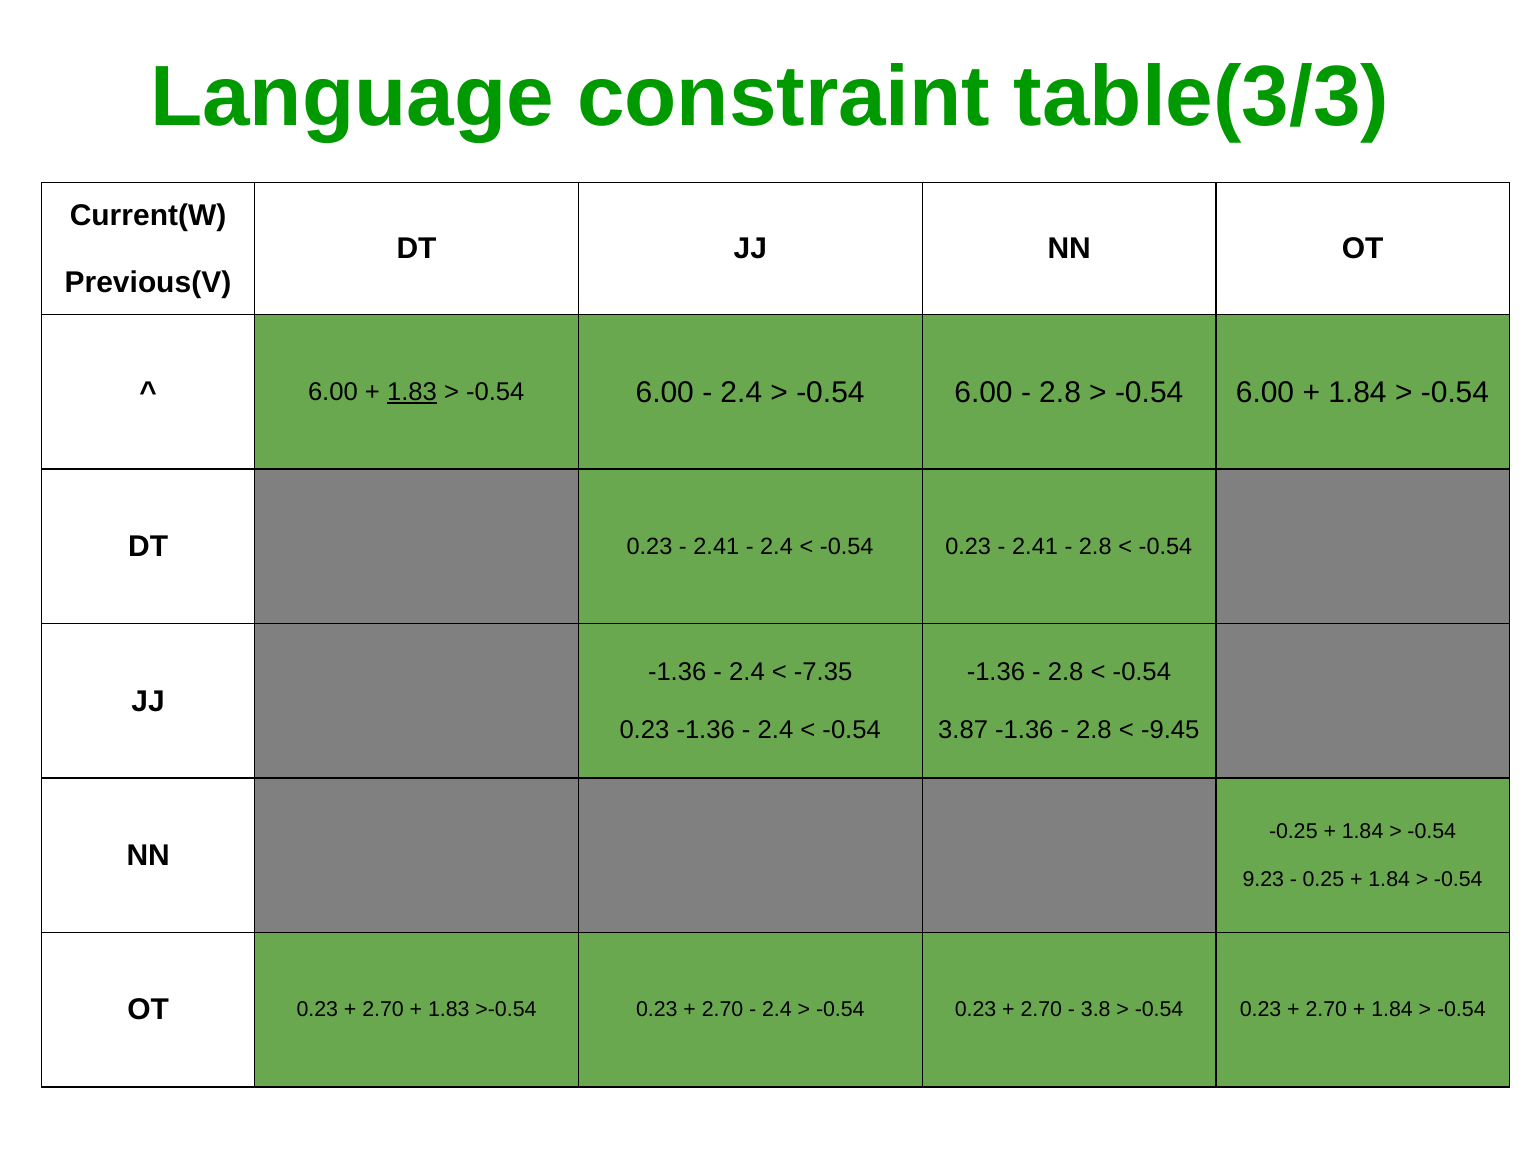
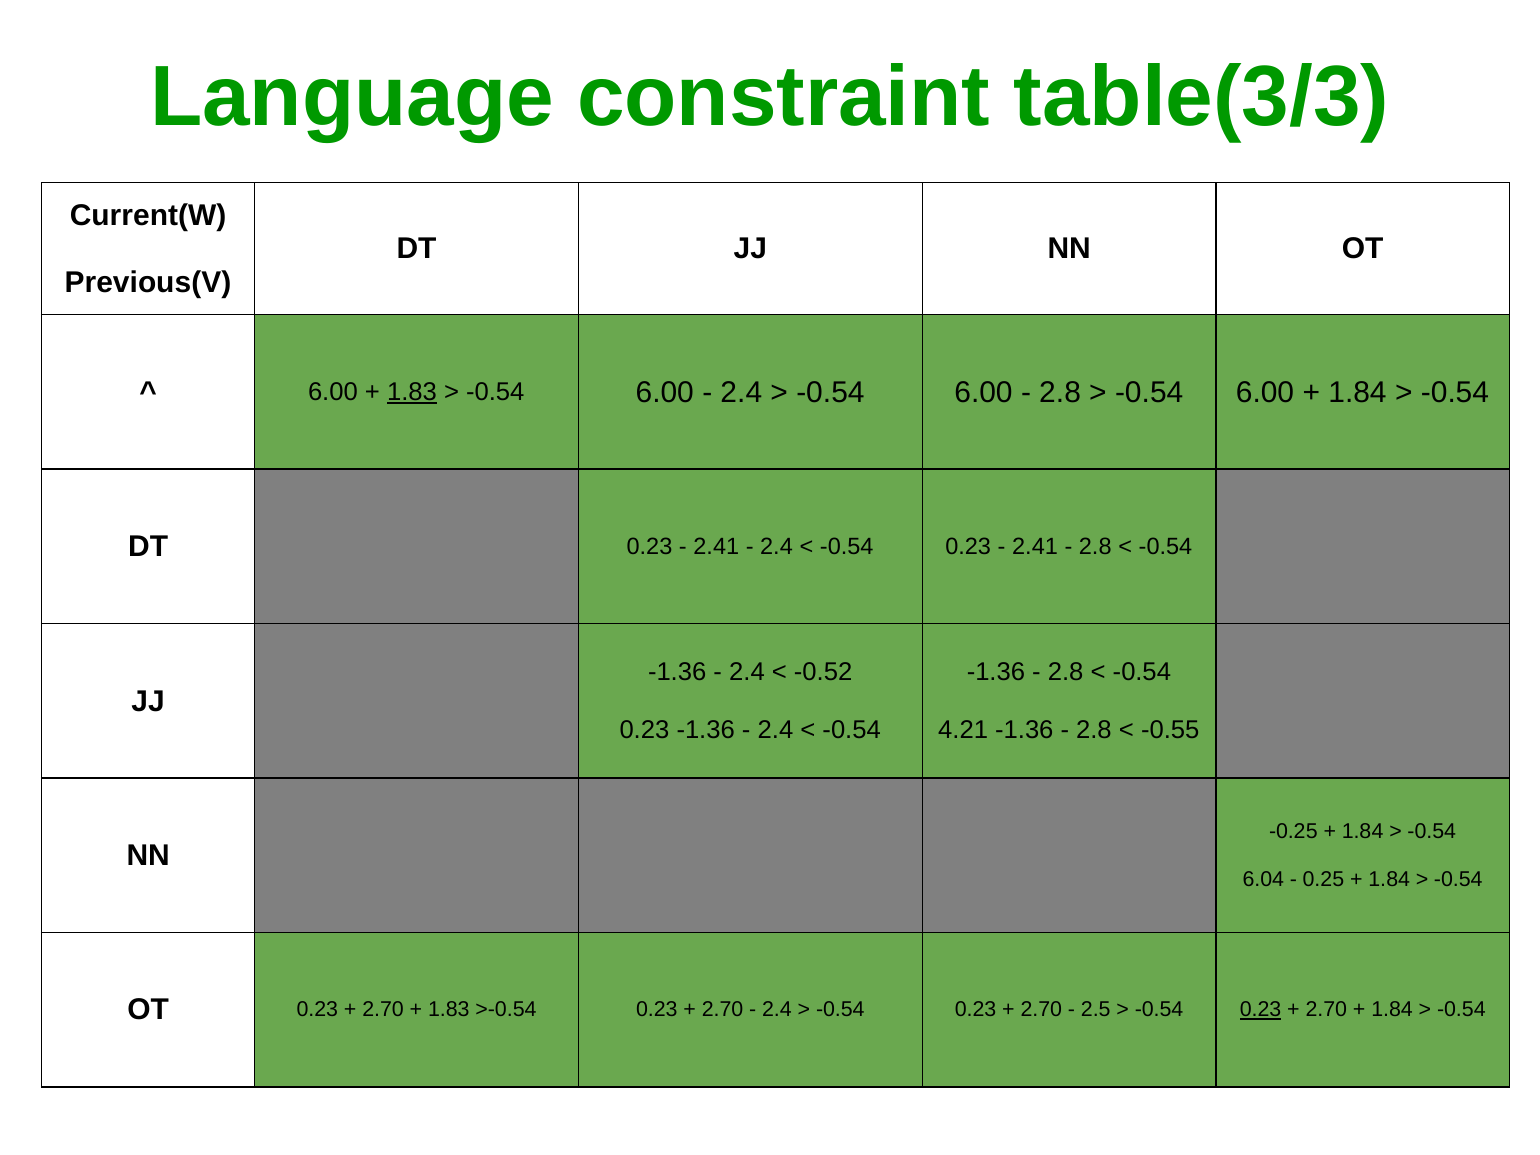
-7.35: -7.35 -> -0.52 (823, 672)
3.87: 3.87 -> 4.21 (963, 730)
-9.45: -9.45 -> -0.55 (1170, 730)
9.23: 9.23 -> 6.04 (1263, 879)
3.8: 3.8 -> 2.5 (1096, 1010)
0.23 underline: none -> present (1261, 1010)
